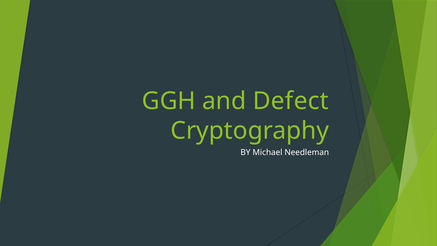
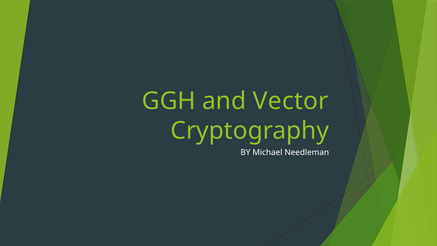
Defect: Defect -> Vector (291, 101)
